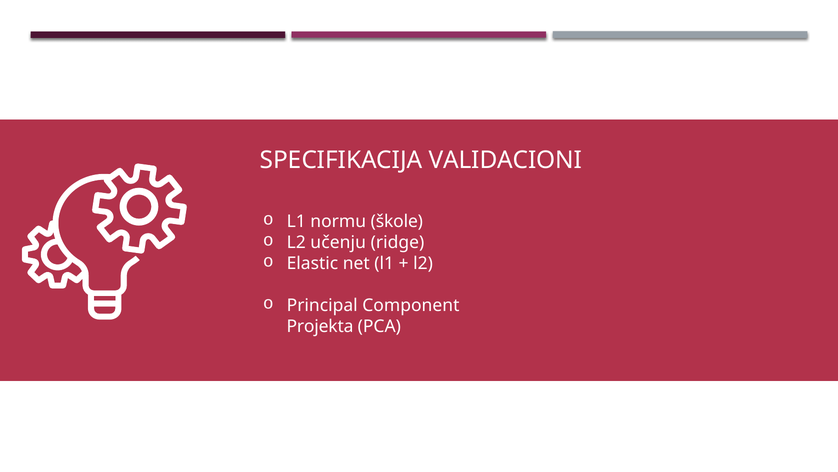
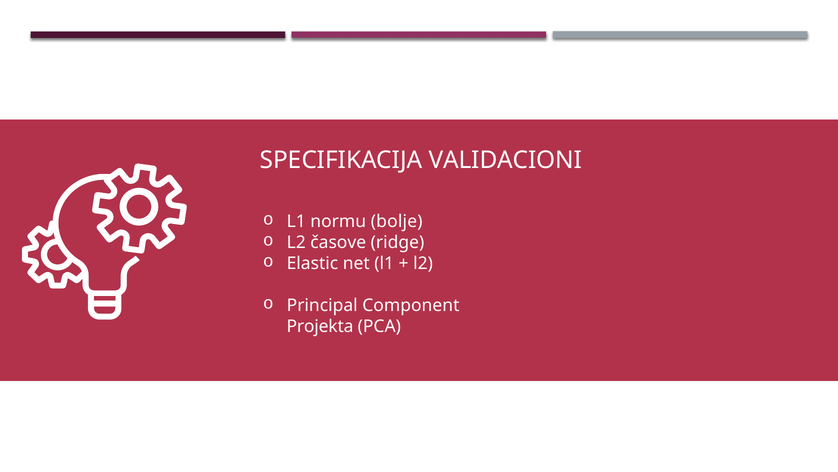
škole: škole -> bolje (397, 221)
učenju: učenju -> časove (338, 242)
